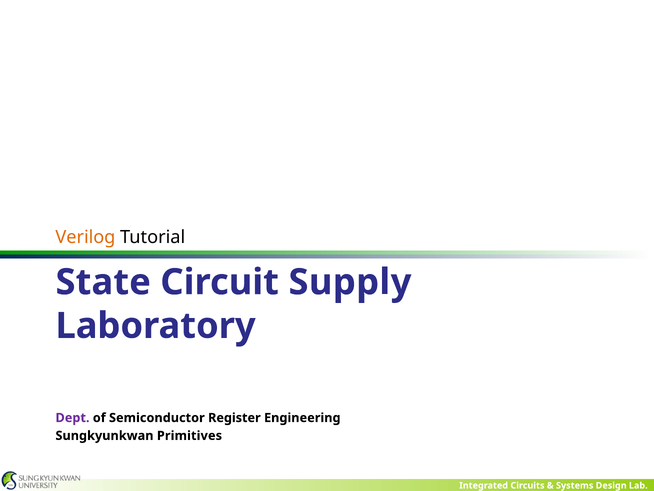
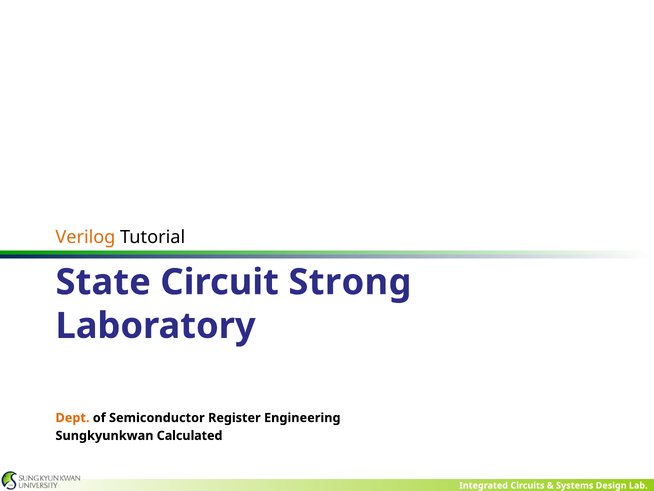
Supply: Supply -> Strong (350, 282)
Dept colour: purple -> orange (72, 417)
Primitives: Primitives -> Calculated (190, 435)
